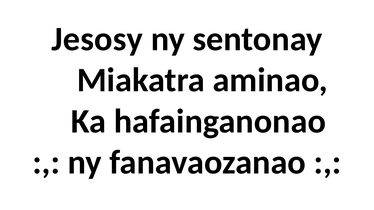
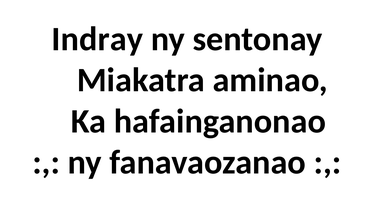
Jesosy: Jesosy -> Indray (97, 39)
